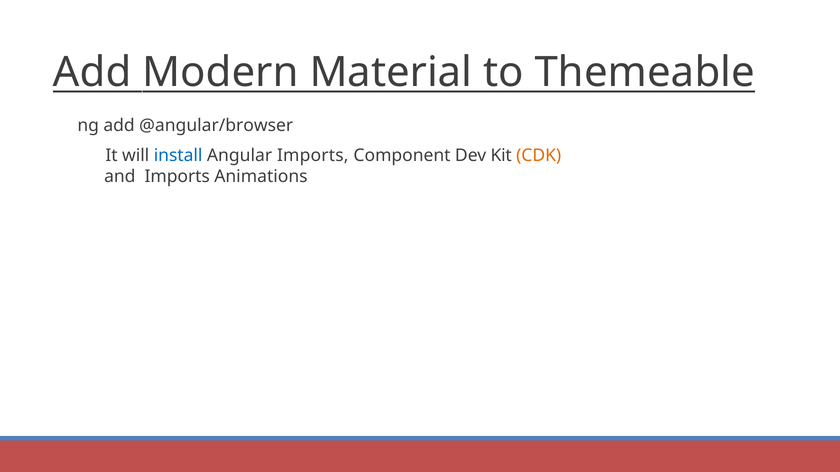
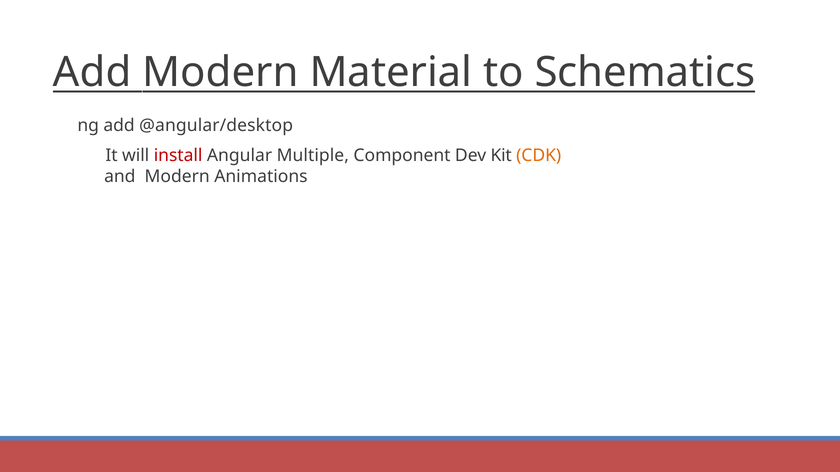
Themeable: Themeable -> Schematics (645, 72)
@angular/browser: @angular/browser -> @angular/desktop (216, 126)
install colour: blue -> red (178, 155)
Angular Imports: Imports -> Multiple (313, 155)
and Imports: Imports -> Modern (177, 176)
